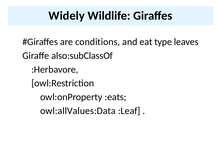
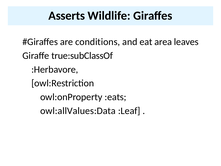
Widely: Widely -> Asserts (67, 16)
type: type -> area (163, 42)
also:subClassOf: also:subClassOf -> true:subClassOf (82, 56)
